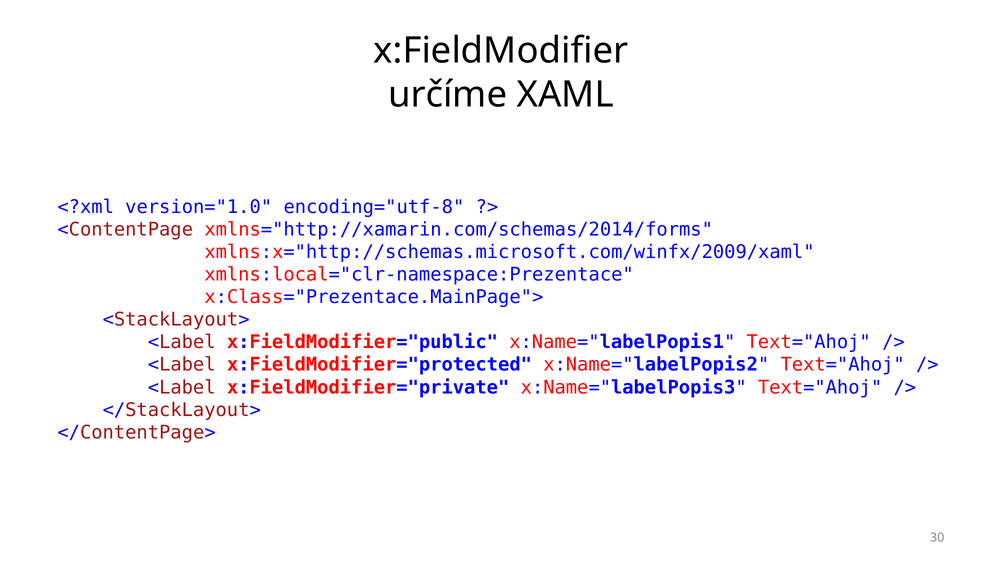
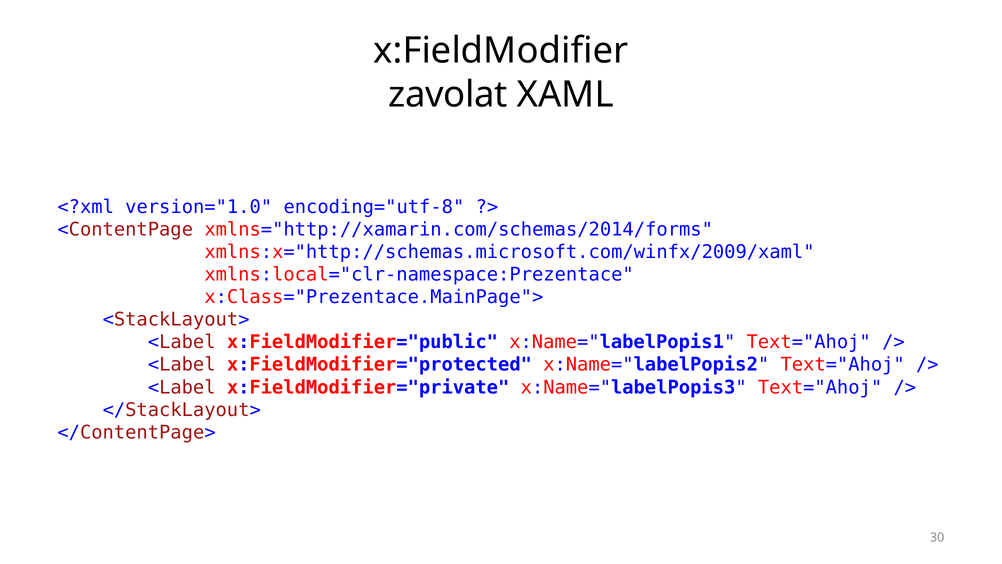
určíme: určíme -> zavolat (448, 95)
